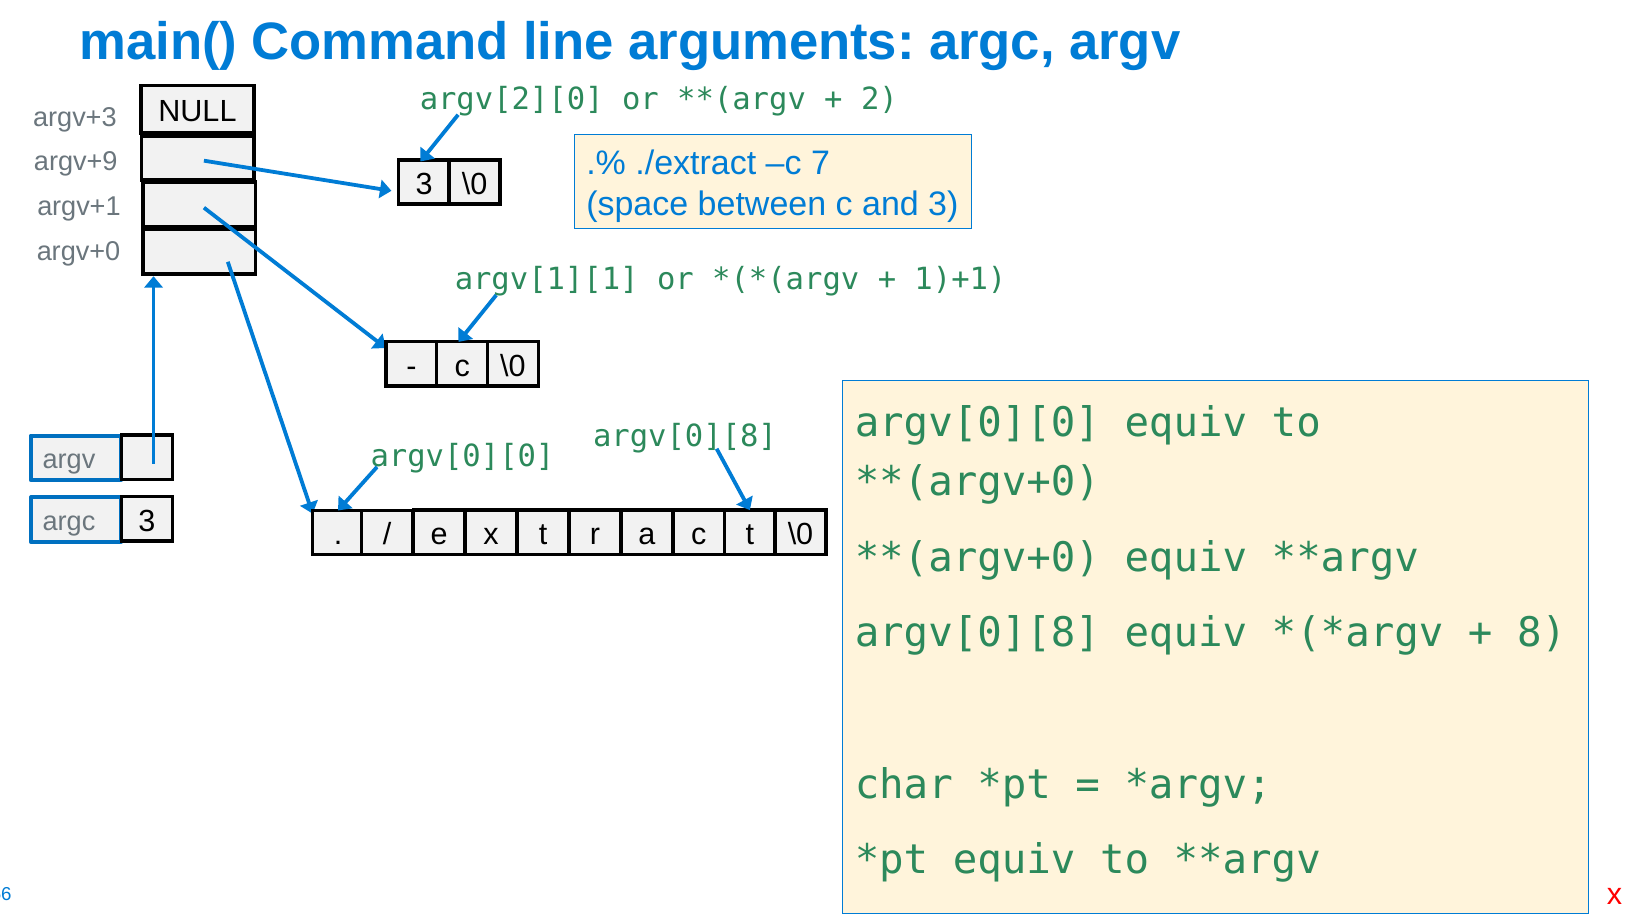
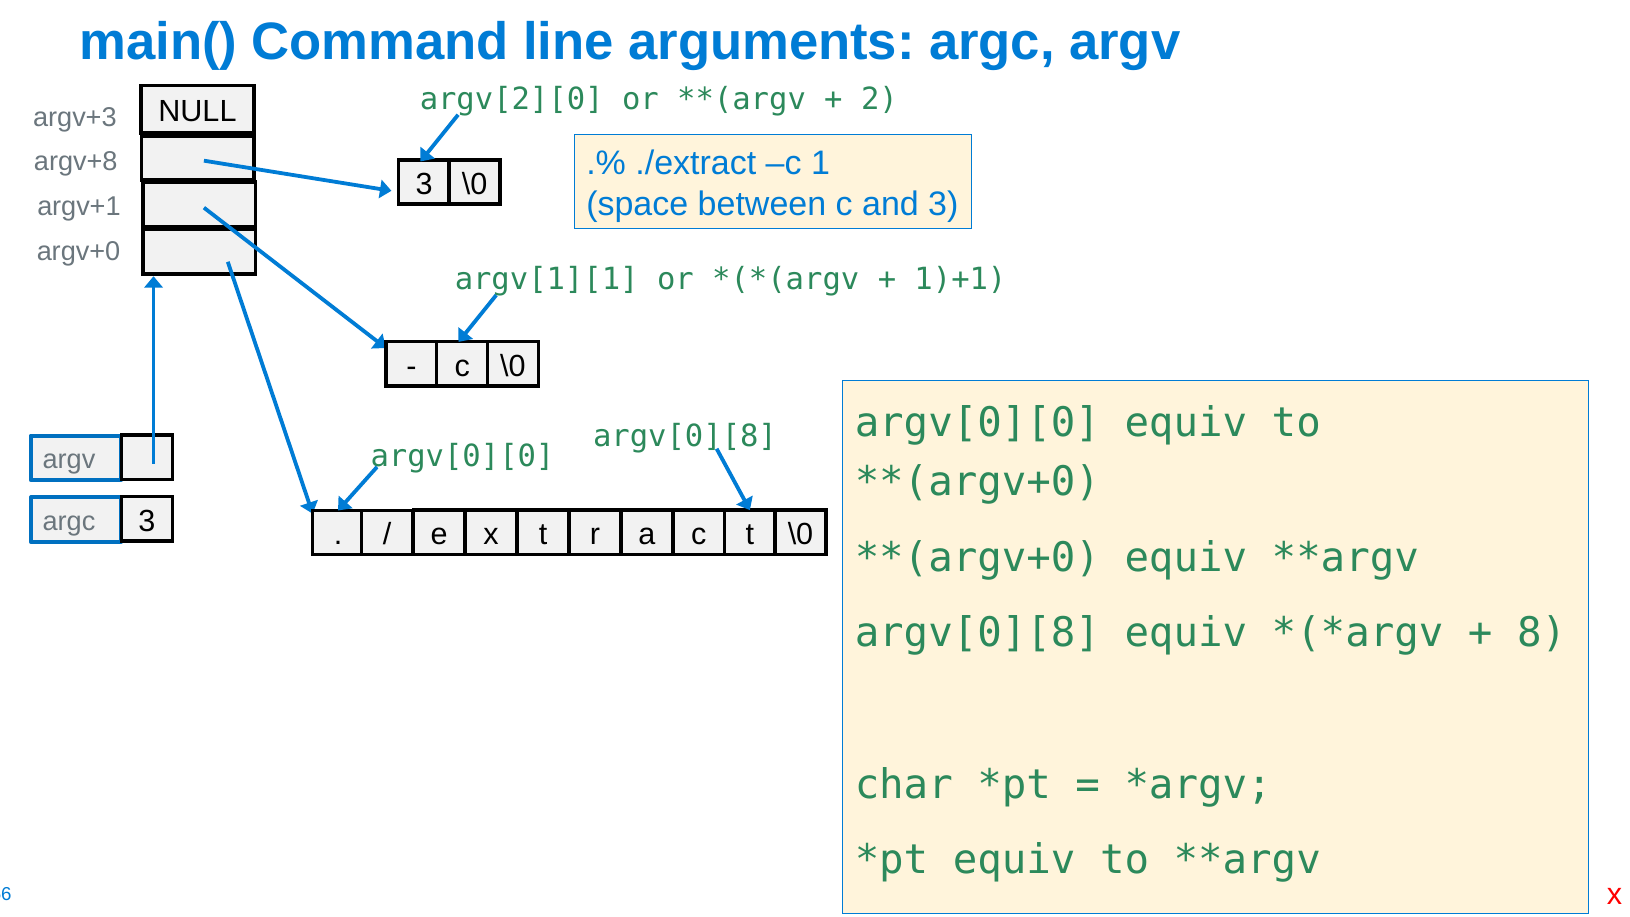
7: 7 -> 1 (821, 164)
argv+9: argv+9 -> argv+8 (76, 161)
